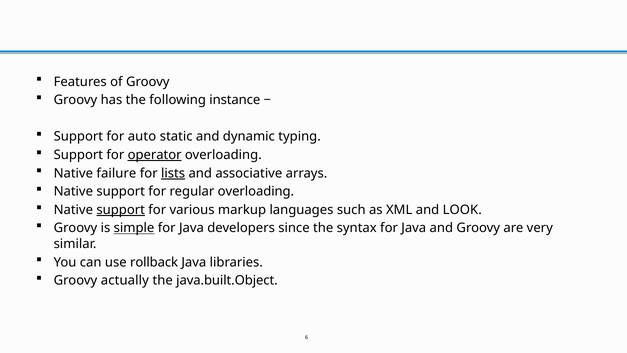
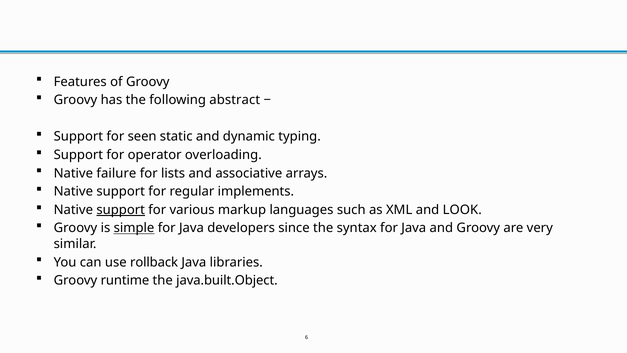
instance: instance -> abstract (235, 100)
auto: auto -> seen (142, 137)
operator underline: present -> none (155, 155)
lists underline: present -> none (173, 173)
regular overloading: overloading -> implements (256, 191)
actually: actually -> runtime (125, 280)
